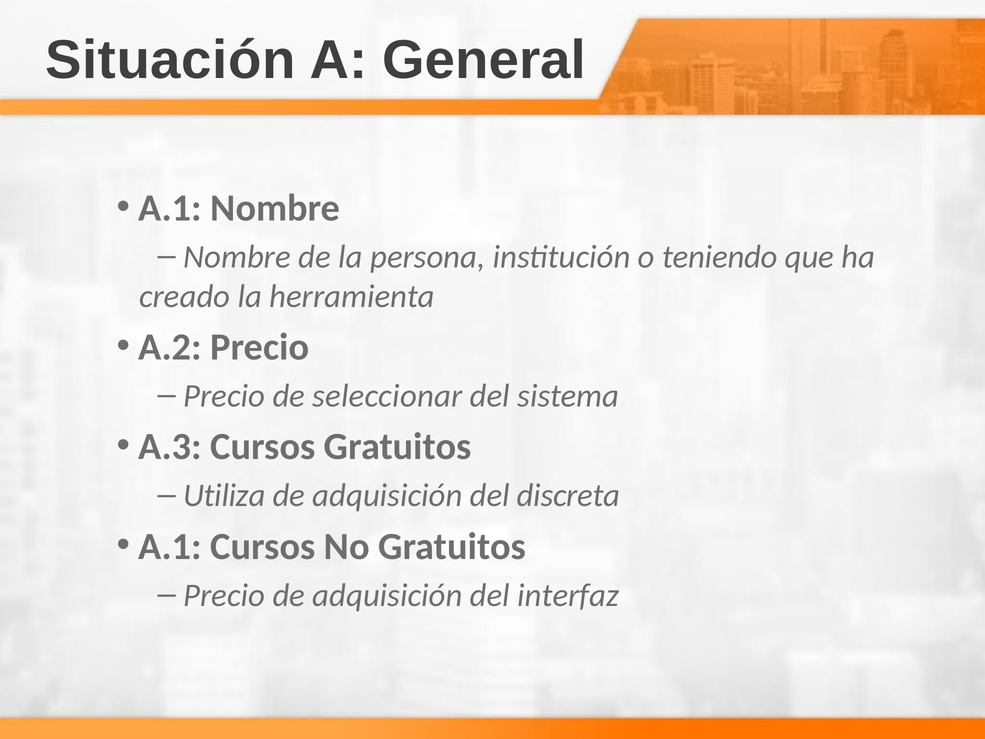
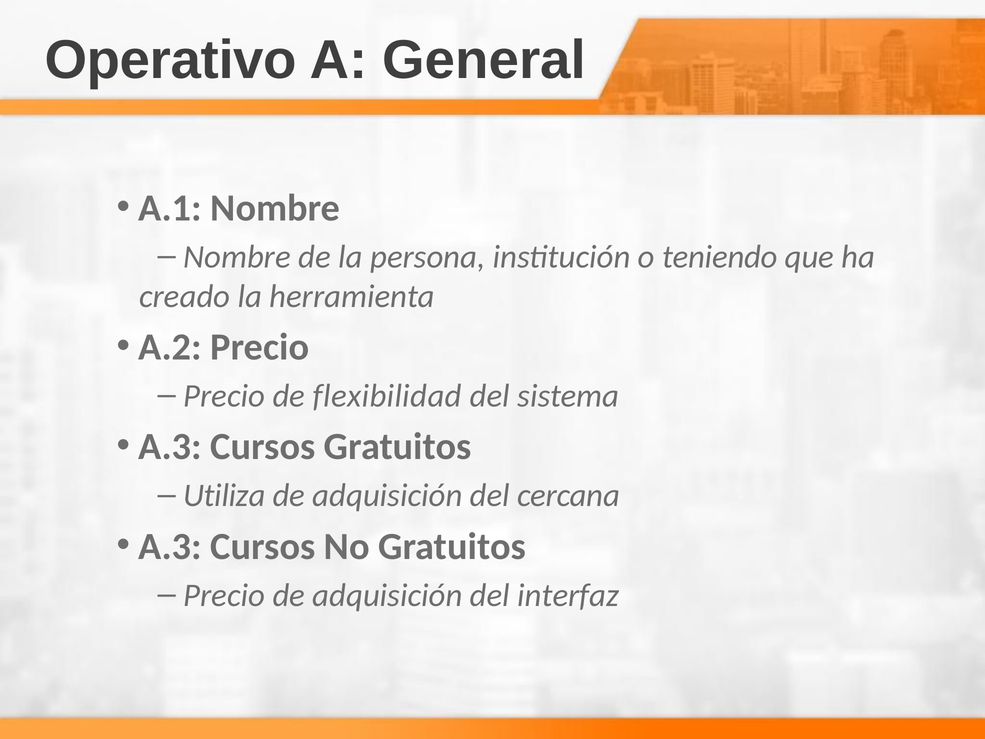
Situación: Situación -> Operativo (171, 60)
seleccionar: seleccionar -> flexibilidad (387, 396)
discreta: discreta -> cercana (568, 495)
A.1: A.1 -> A.3 (170, 546)
